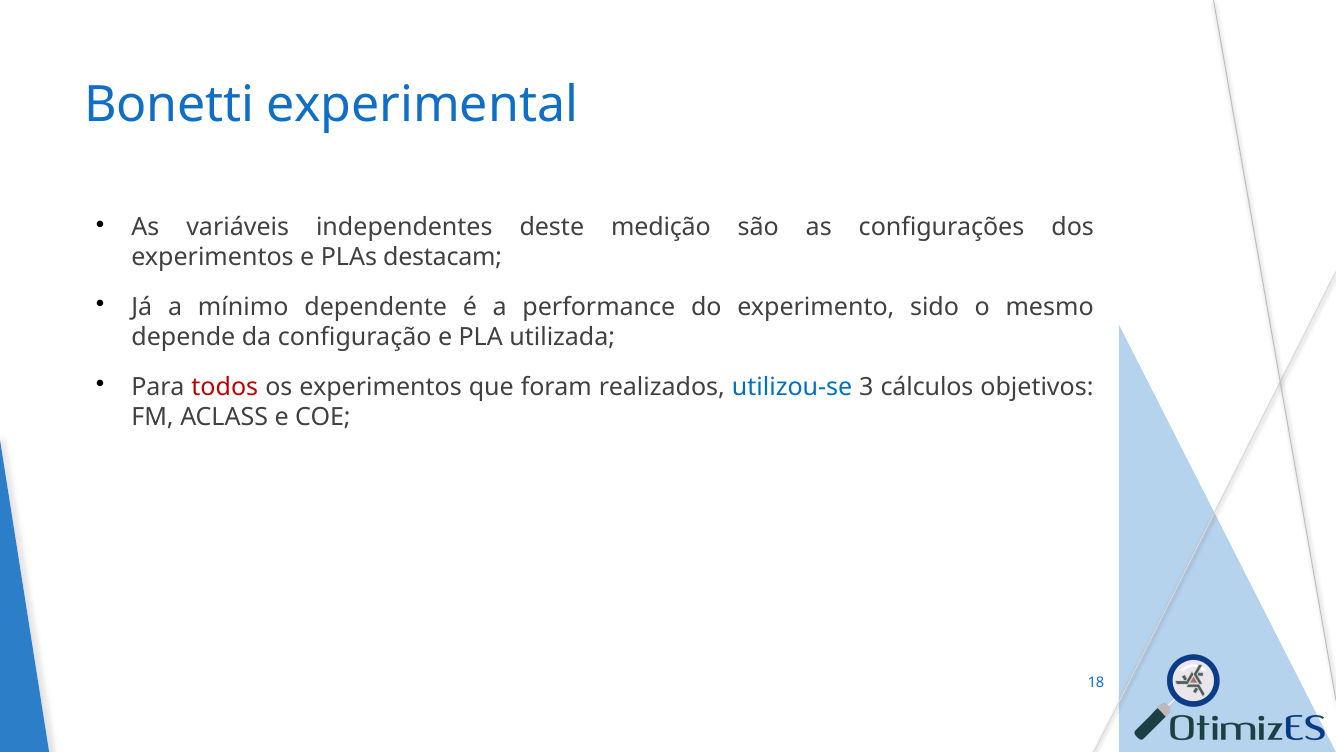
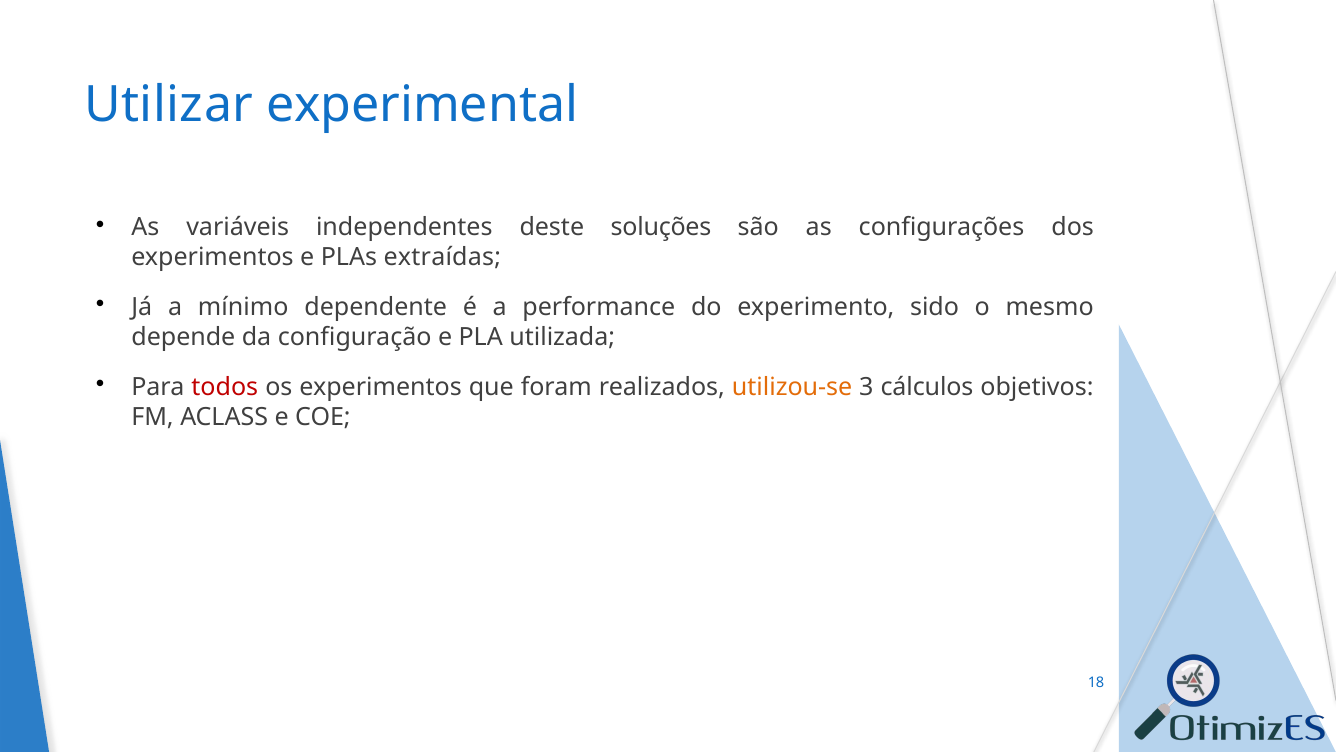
Bonetti: Bonetti -> Utilizar (169, 105)
medição: medição -> soluções (661, 227)
destacam: destacam -> extraídas (442, 257)
utilizou-se colour: blue -> orange (792, 387)
